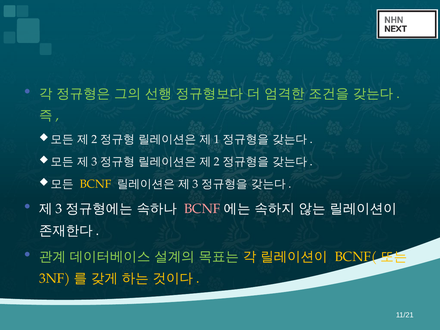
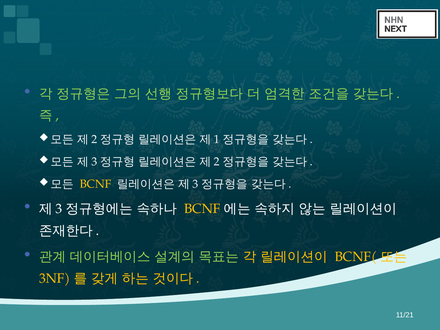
BCNF colour: pink -> yellow (202, 209)
